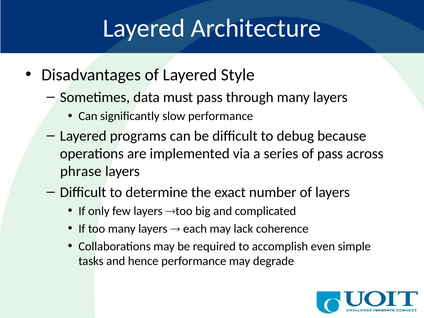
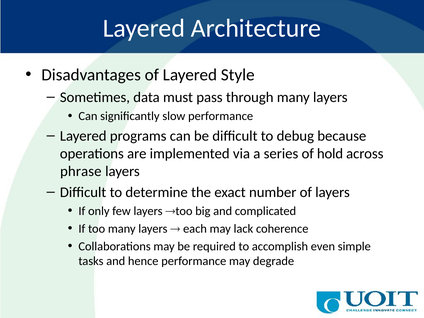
of pass: pass -> hold (330, 154)
